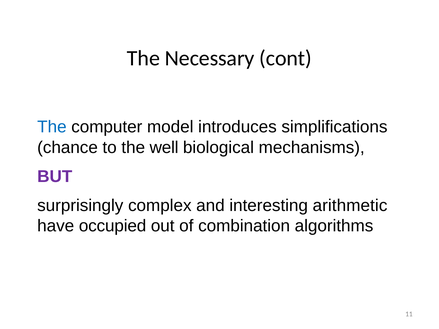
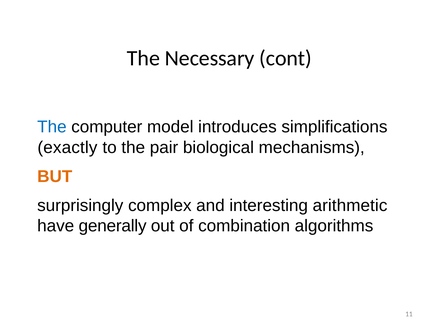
chance: chance -> exactly (67, 147)
well: well -> pair (164, 147)
BUT colour: purple -> orange (55, 177)
occupied: occupied -> generally (113, 226)
